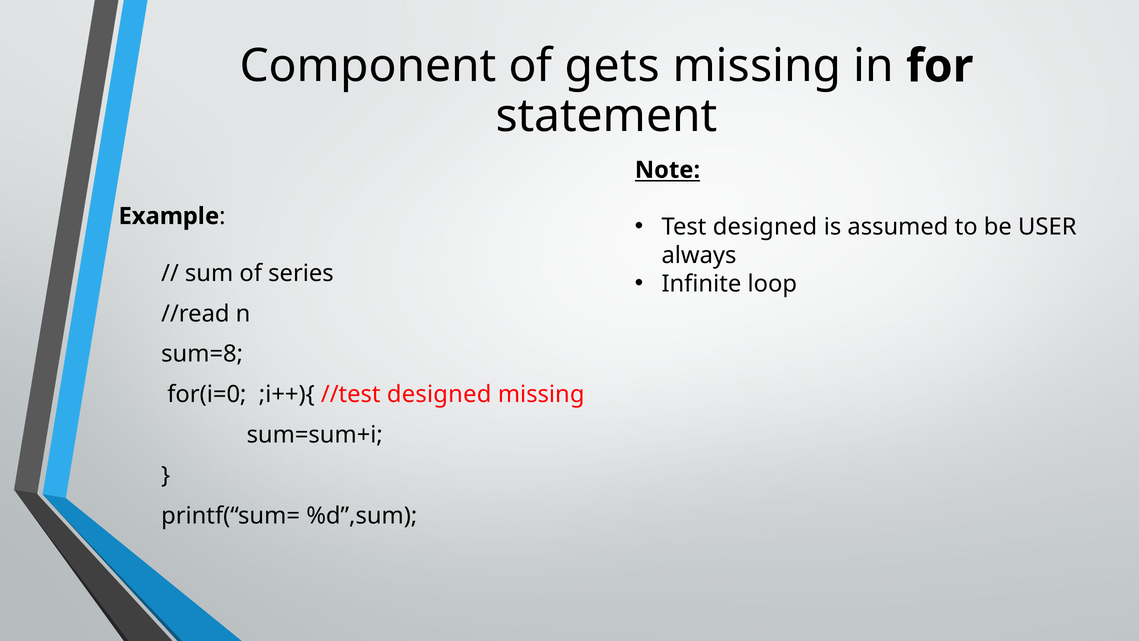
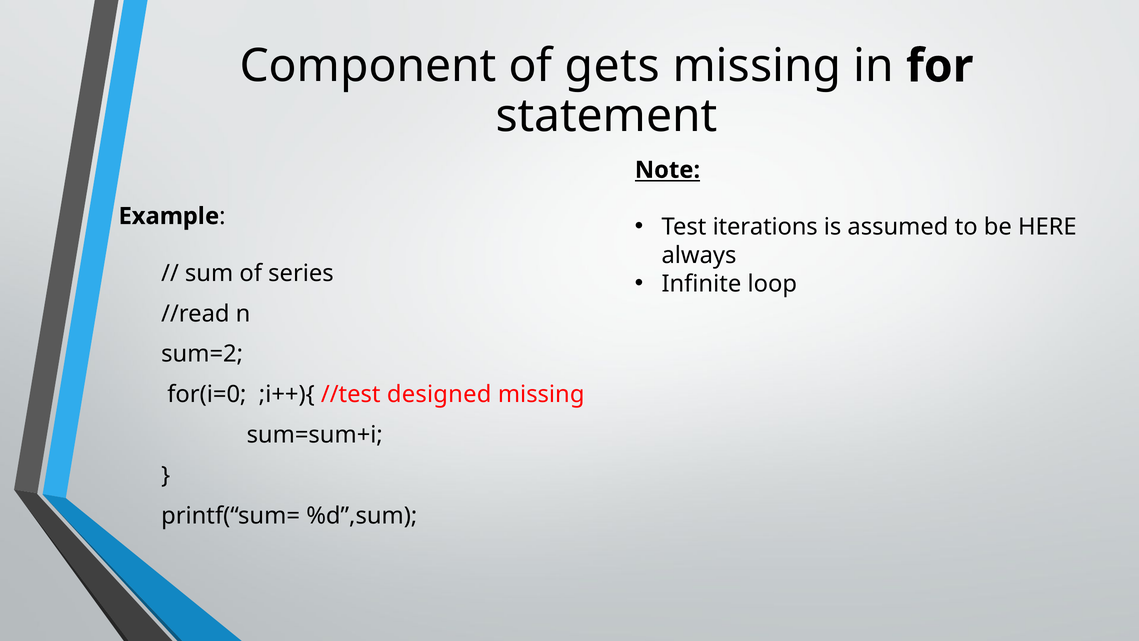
Test designed: designed -> iterations (765, 227)
USER: USER -> HERE (1047, 227)
sum=8: sum=8 -> sum=2 (202, 354)
